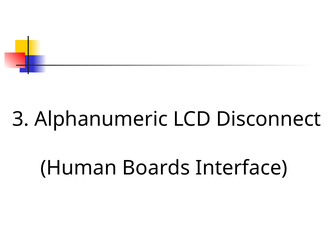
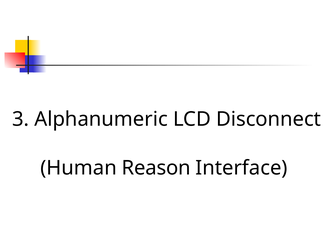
Boards: Boards -> Reason (156, 168)
